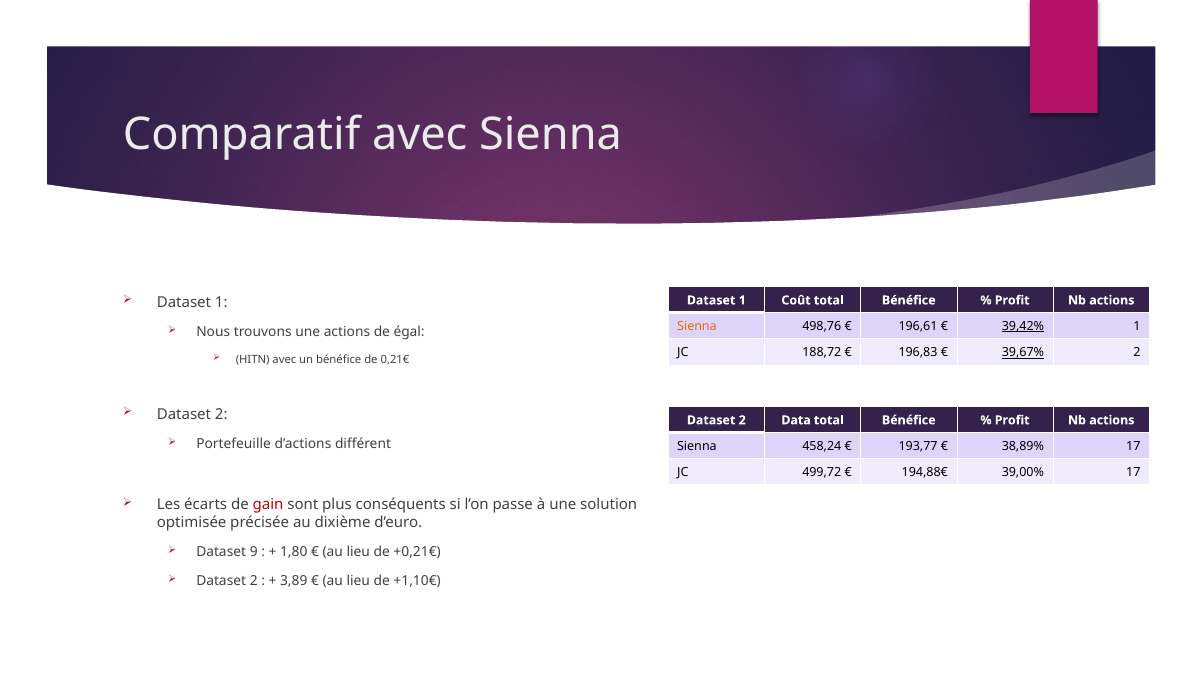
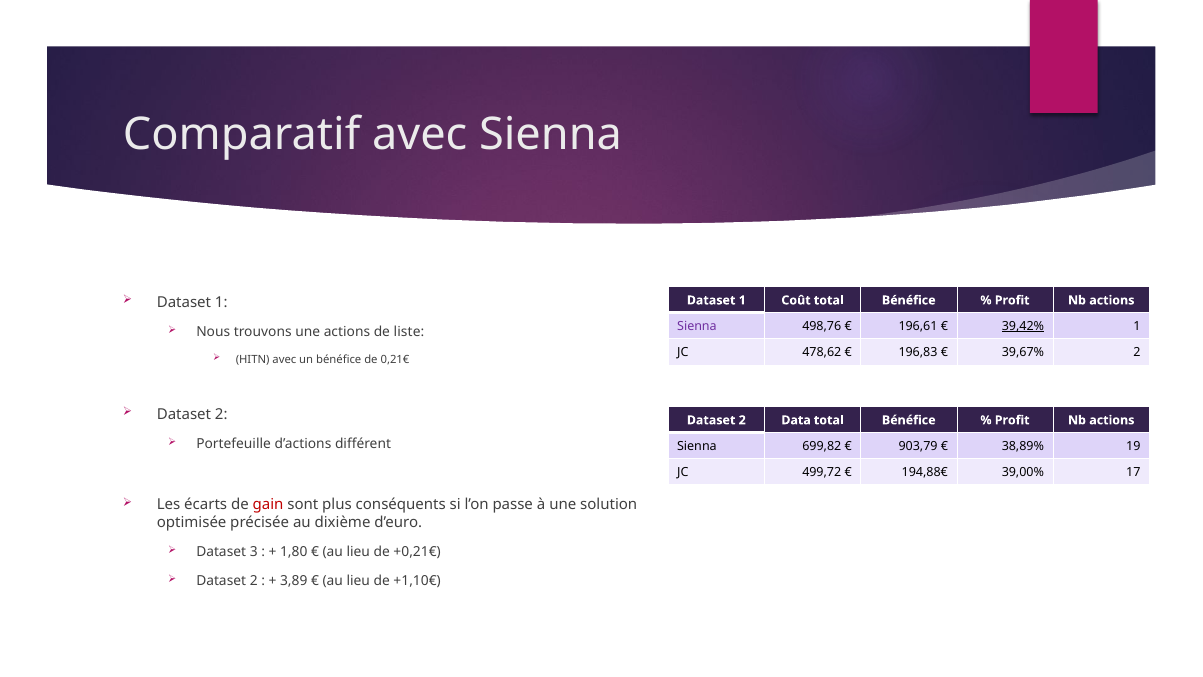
Sienna colour: orange -> purple (697, 326)
égal: égal -> liste (409, 332)
188,72: 188,72 -> 478,62 (822, 352)
39,67% underline: present -> none (1023, 352)
458,24: 458,24 -> 699,82 (822, 446)
193,77: 193,77 -> 903,79 (918, 446)
38,89% 17: 17 -> 19 (1133, 446)
9: 9 -> 3 (254, 552)
